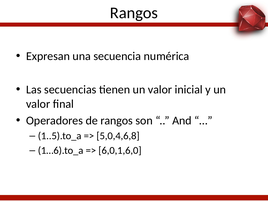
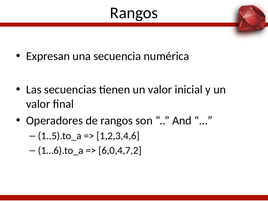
5,0,4,6,8: 5,0,4,6,8 -> 1,2,3,4,6 (118, 136)
6,0,1,6,0: 6,0,1,6,0 -> 6,0,4,7,2 (120, 151)
